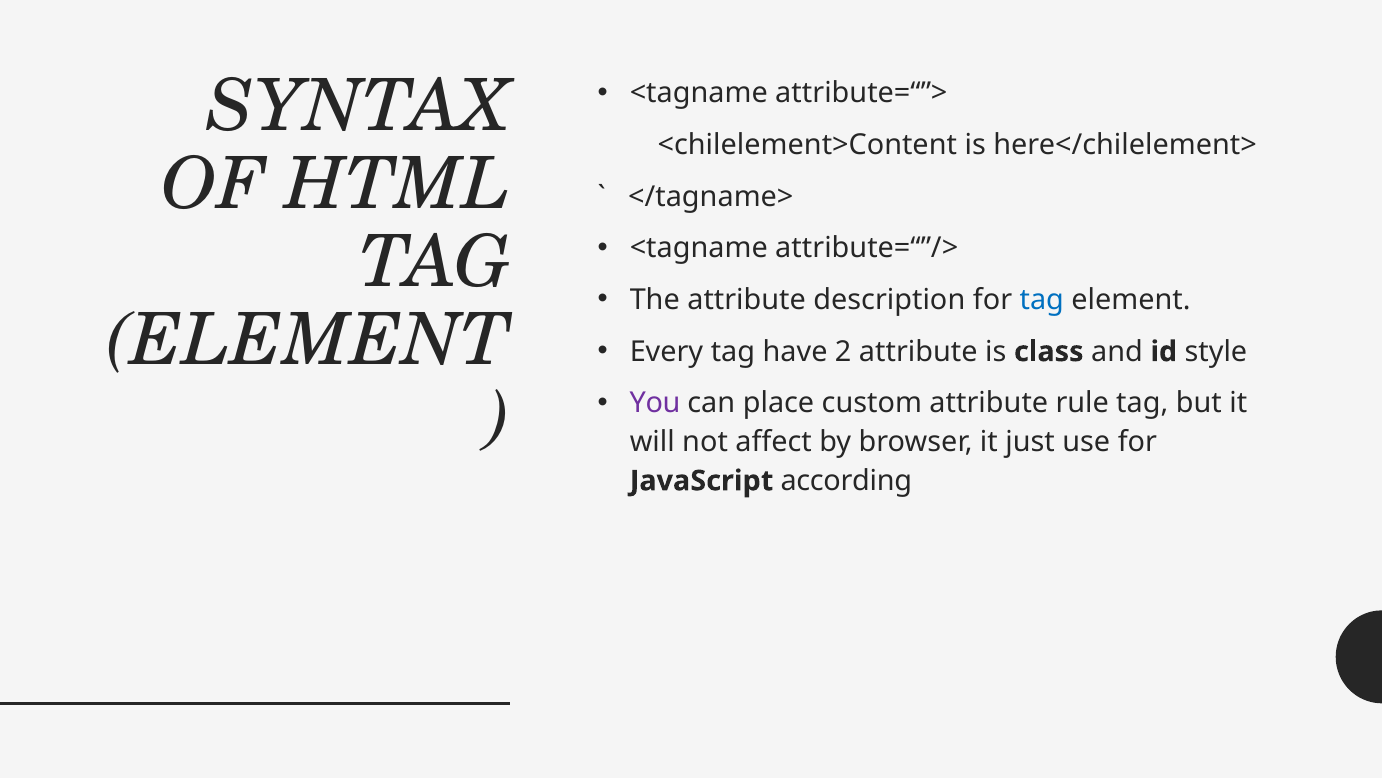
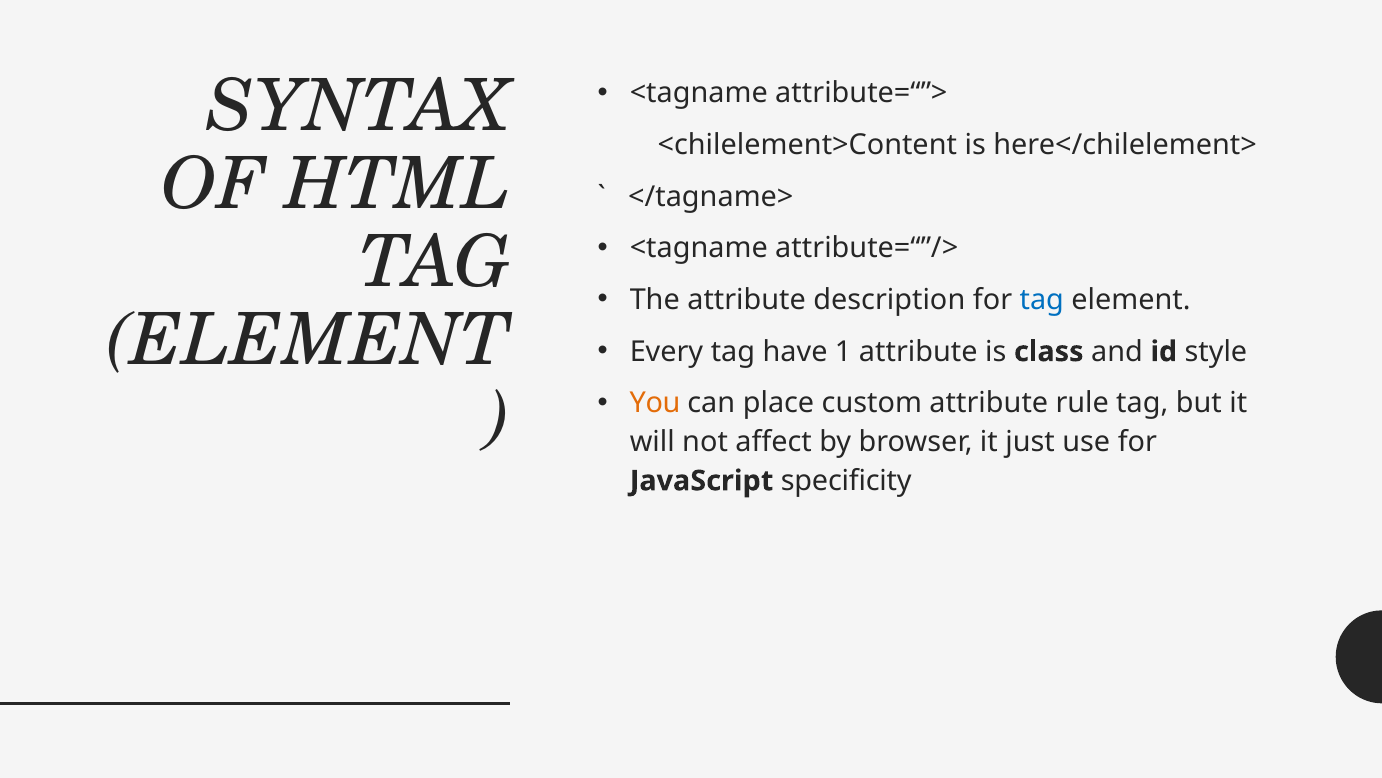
2: 2 -> 1 (843, 351)
You colour: purple -> orange (655, 403)
according: according -> specificity (846, 480)
